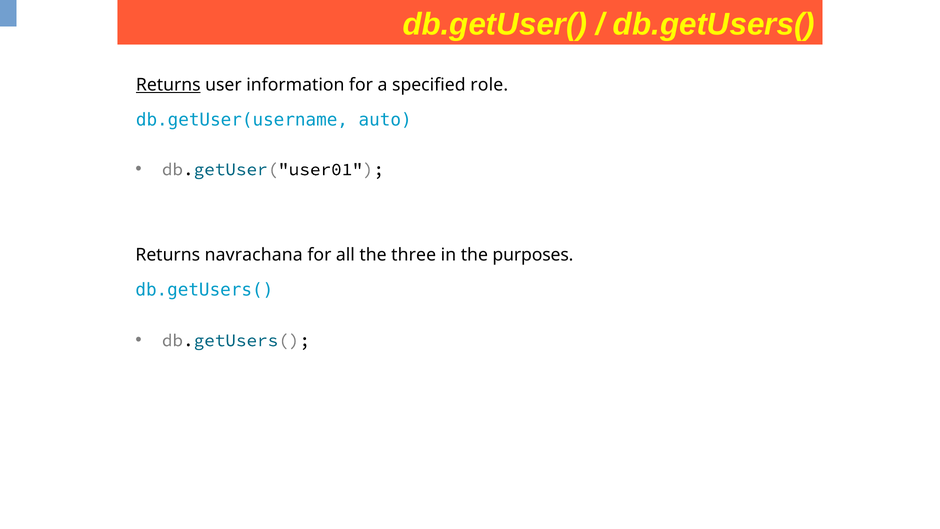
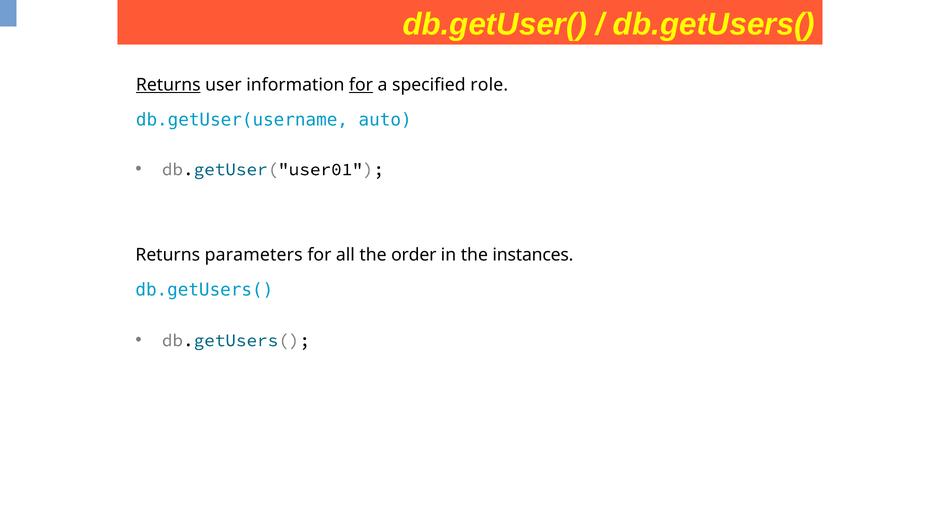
for underline: none -> present (361, 85)
navrachana: navrachana -> parameters (254, 255)
three: three -> order (414, 255)
purposes: purposes -> instances (533, 255)
